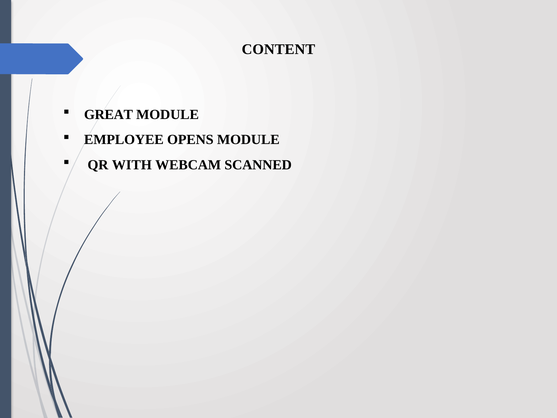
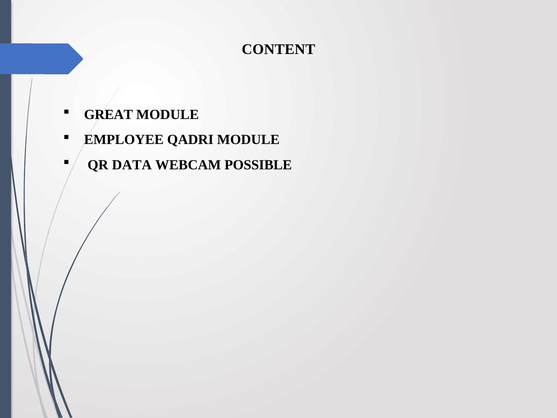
OPENS: OPENS -> QADRI (190, 140)
WITH: WITH -> DATA (132, 165)
SCANNED: SCANNED -> POSSIBLE (258, 165)
